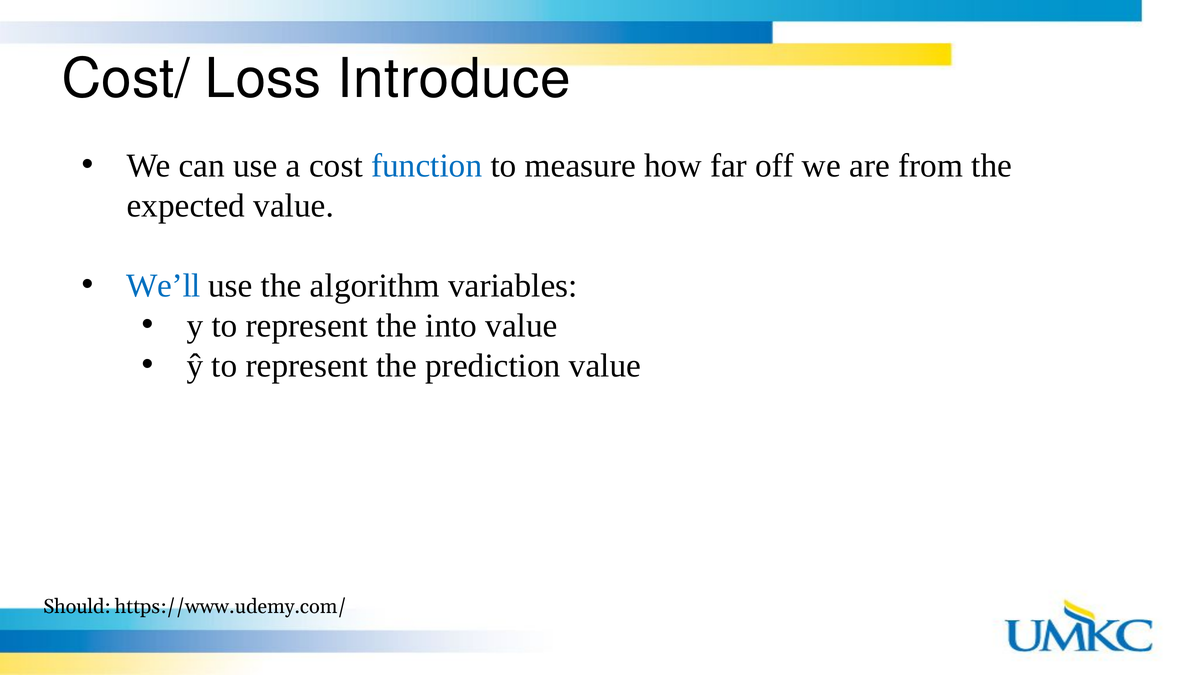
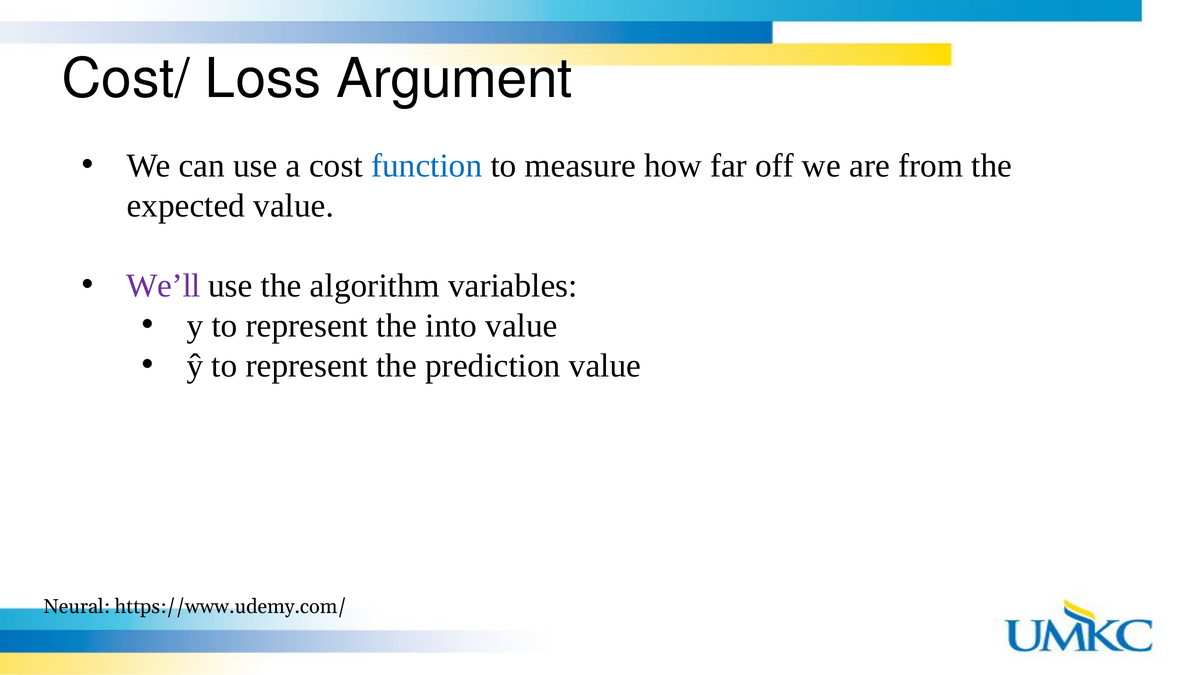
Introduce: Introduce -> Argument (455, 79)
We’ll colour: blue -> purple (163, 285)
Should: Should -> Neural (77, 606)
